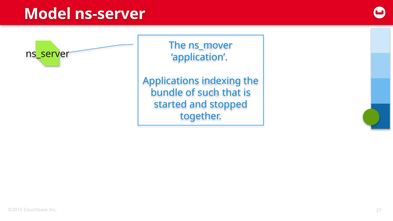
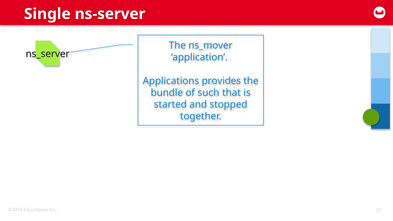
Model: Model -> Single (47, 14)
indexing: indexing -> provides (221, 81)
